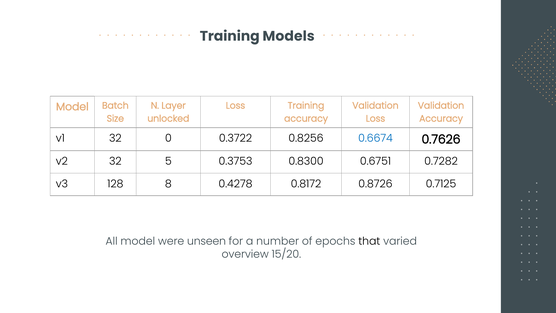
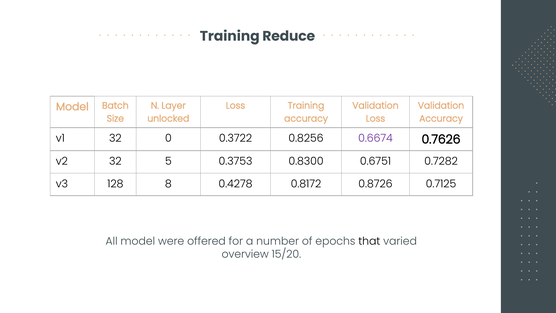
Models: Models -> Reduce (289, 36)
0.6674 colour: blue -> purple (375, 138)
unseen: unseen -> offered (206, 241)
